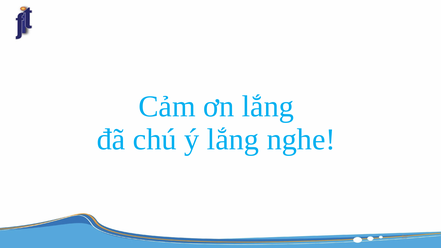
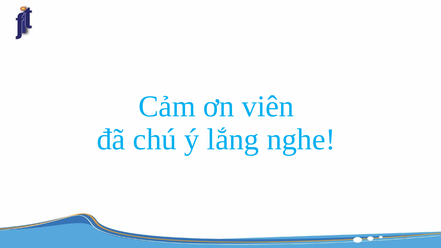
ơn lắng: lắng -> viên (268, 107)
